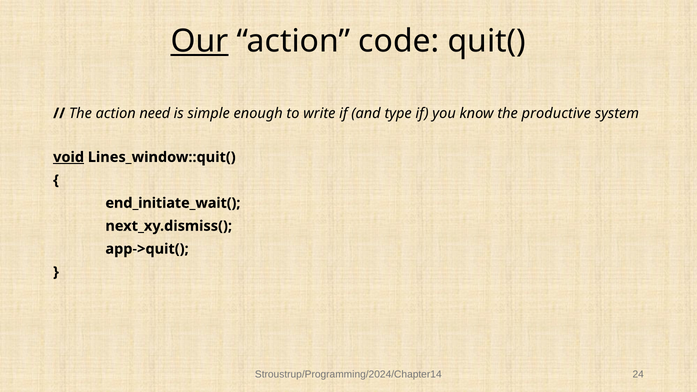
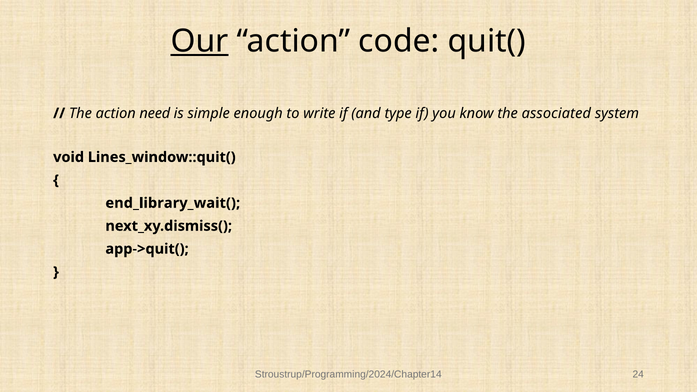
productive: productive -> associated (556, 113)
void underline: present -> none (69, 157)
end_initiate_wait(: end_initiate_wait( -> end_library_wait( (173, 203)
